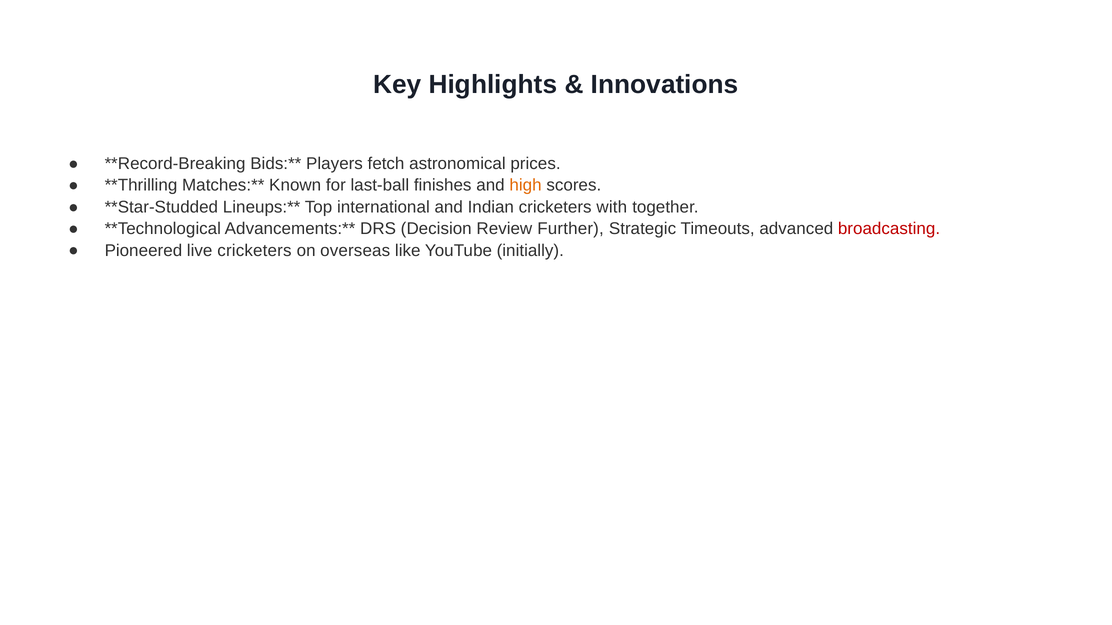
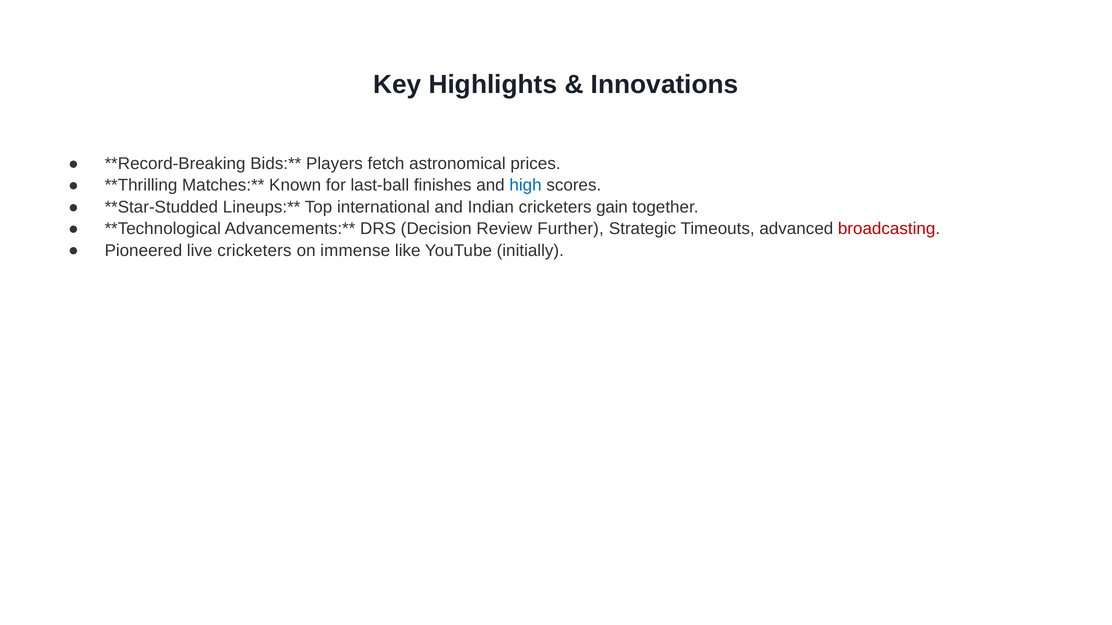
high colour: orange -> blue (526, 186)
with: with -> gain (612, 207)
overseas: overseas -> immense (355, 251)
